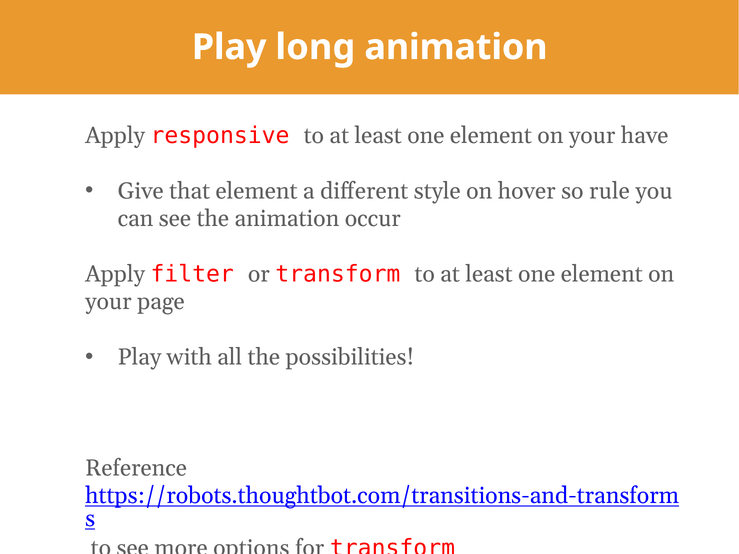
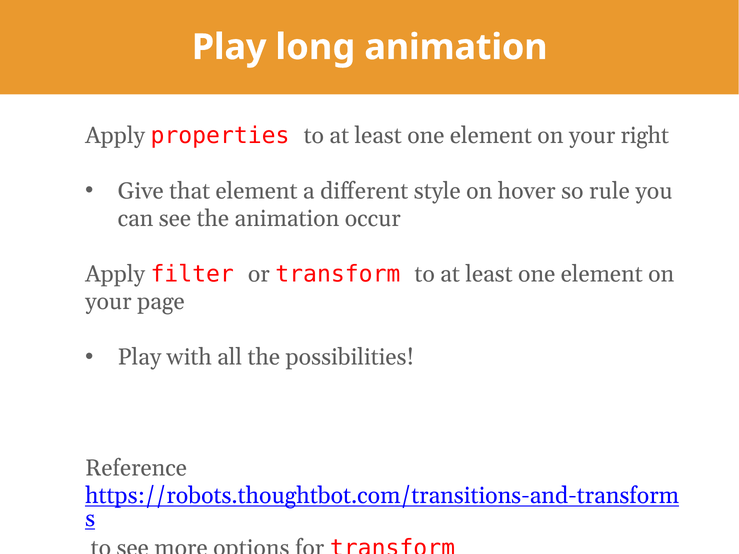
responsive: responsive -> properties (220, 136)
have: have -> right (645, 136)
